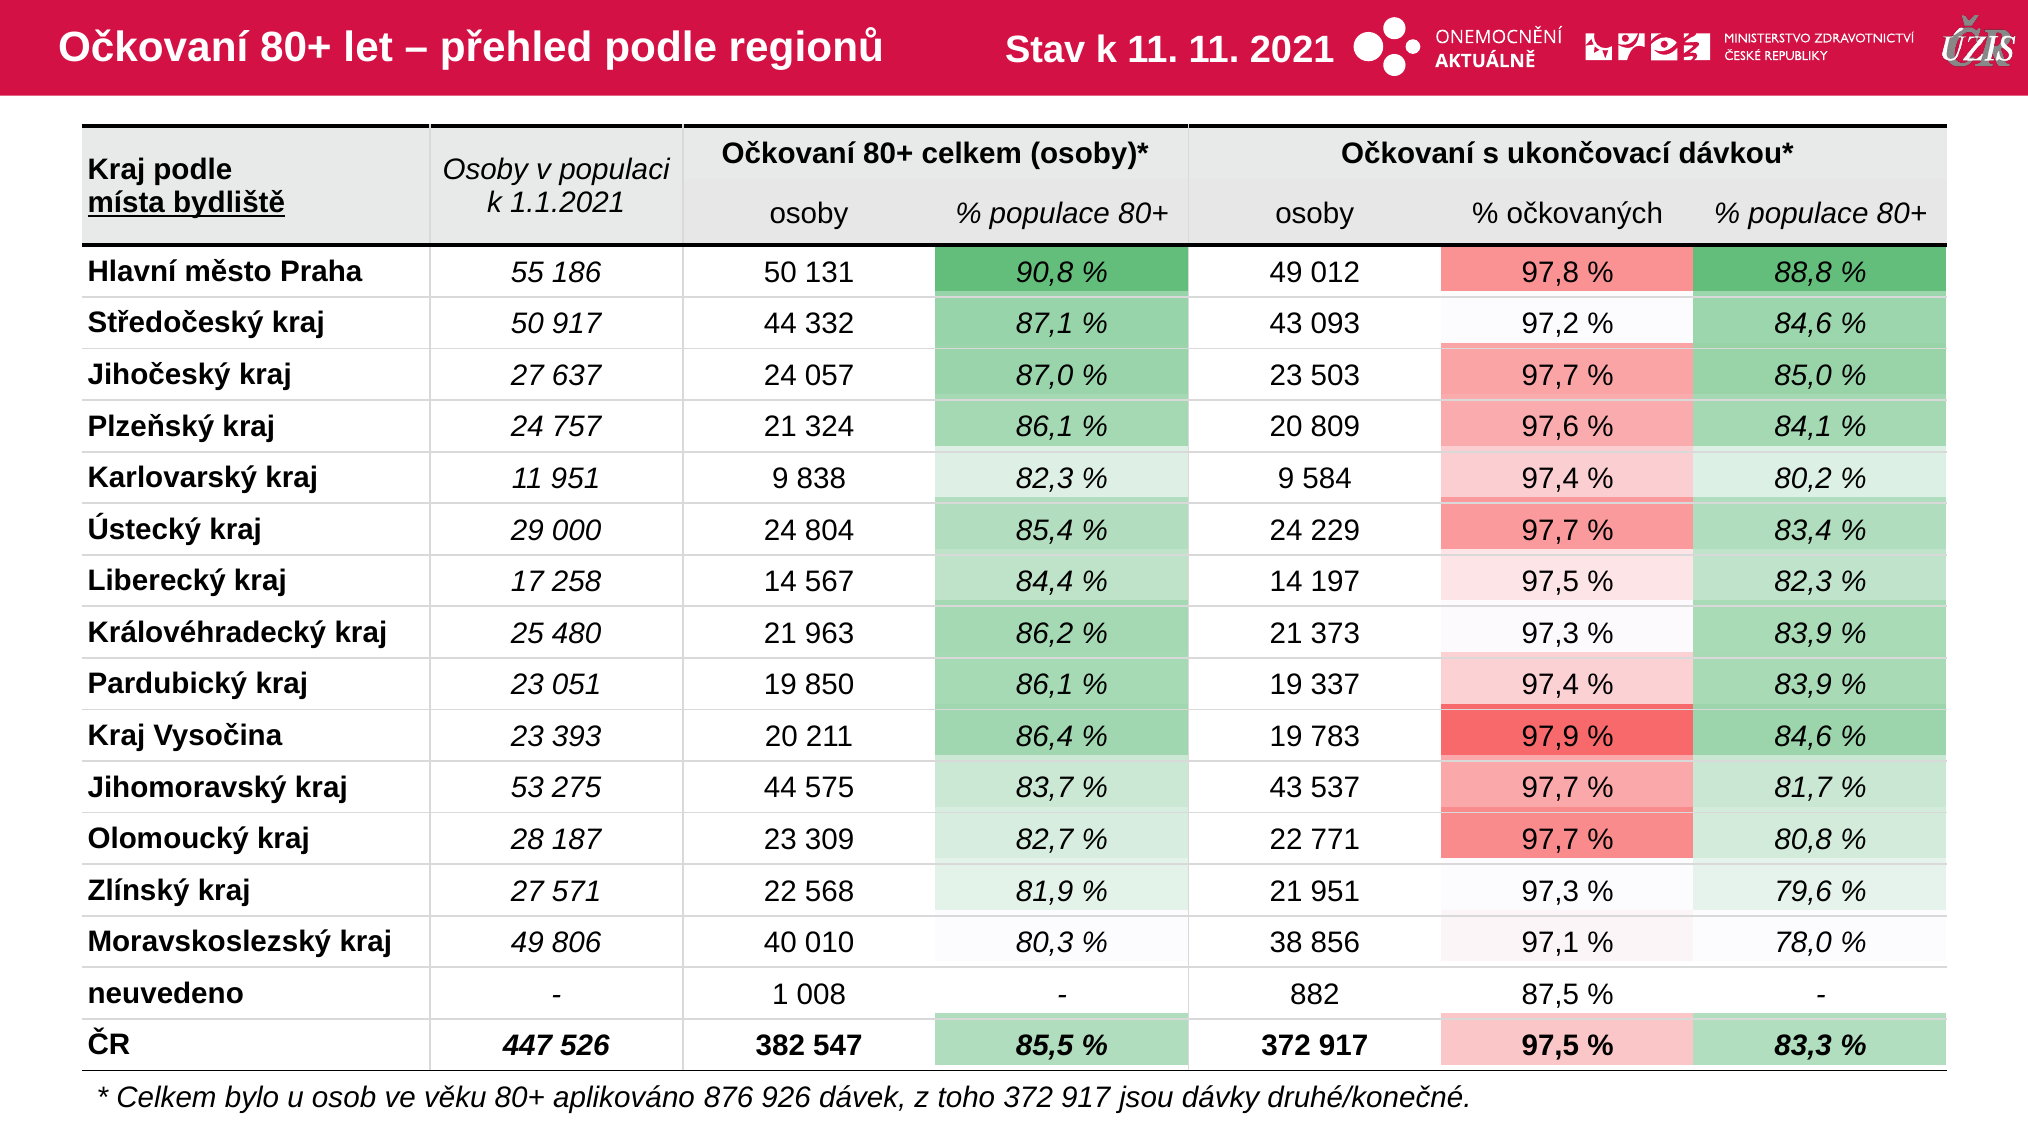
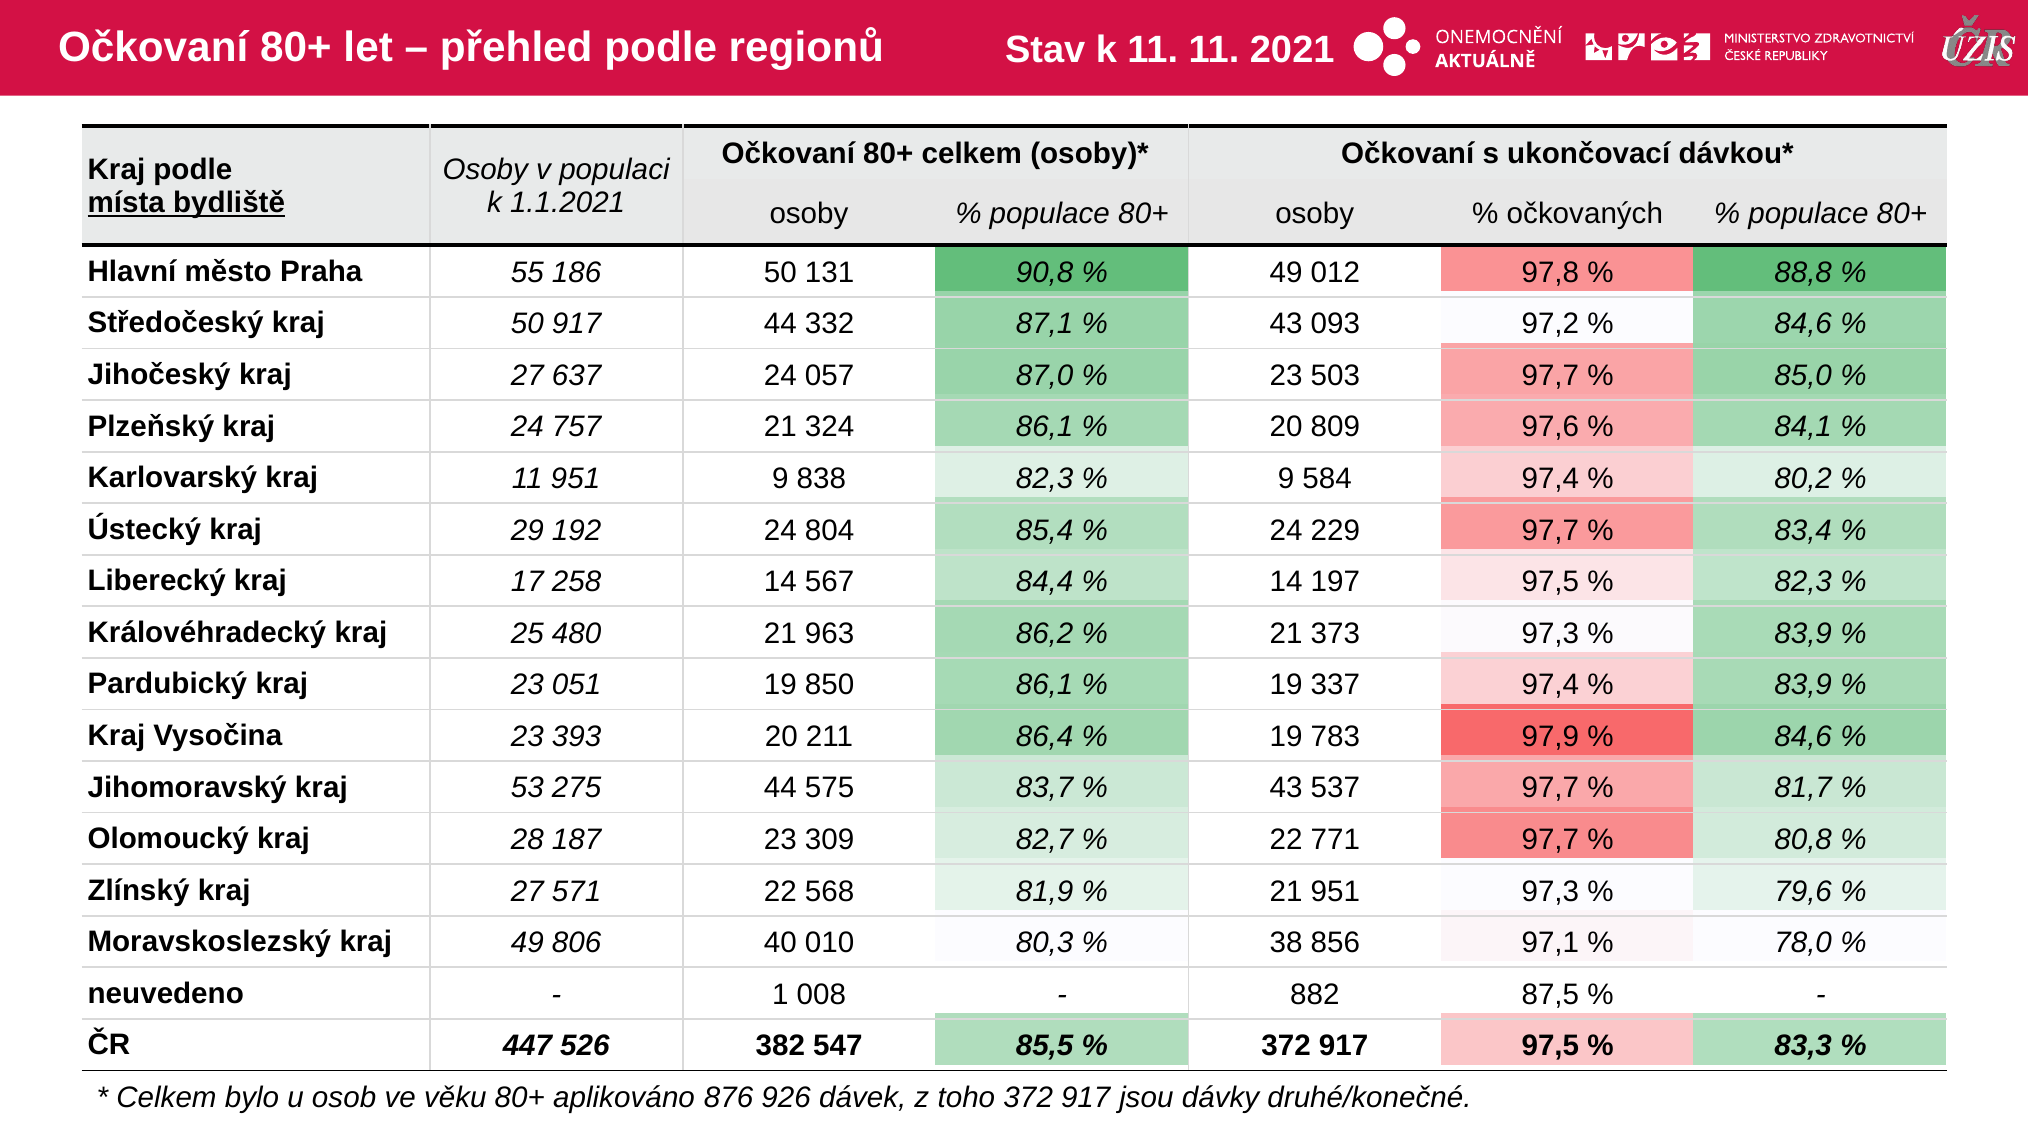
000: 000 -> 192 (577, 530)
